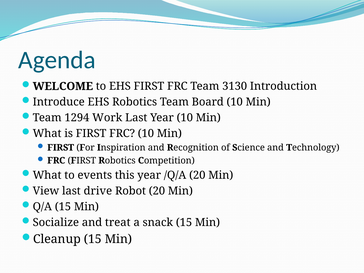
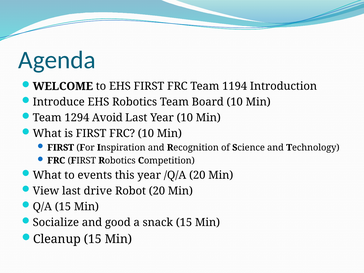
3130: 3130 -> 1194 (235, 86)
Work: Work -> Avoid (107, 118)
treat: treat -> good (118, 223)
